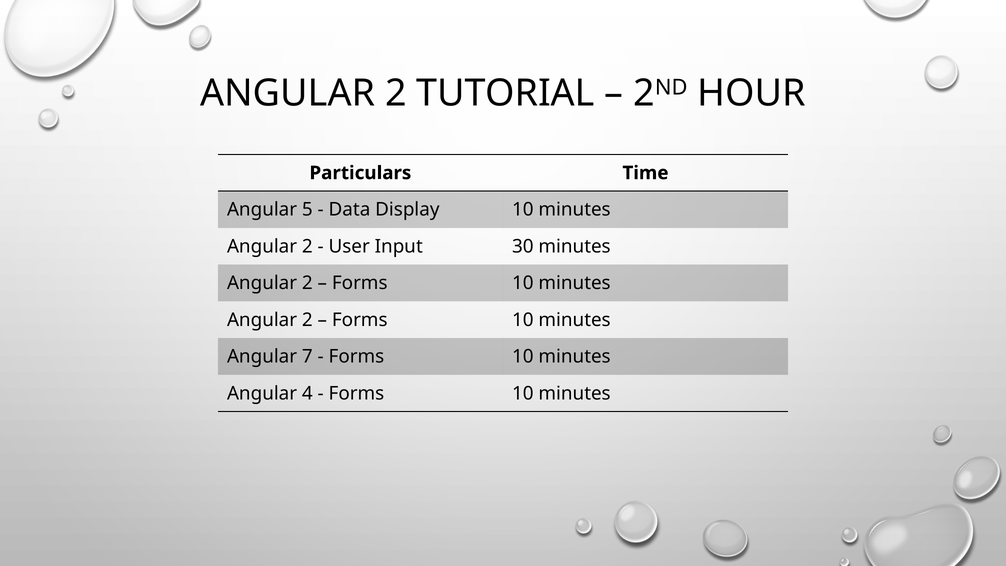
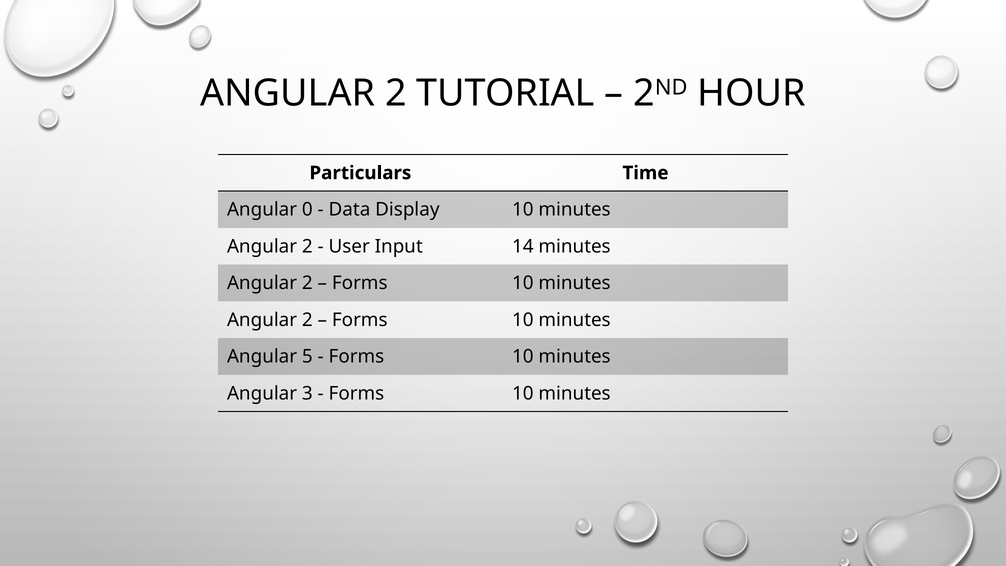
5: 5 -> 0 (307, 210)
30: 30 -> 14 (523, 246)
7: 7 -> 5 (307, 357)
4: 4 -> 3 (307, 393)
